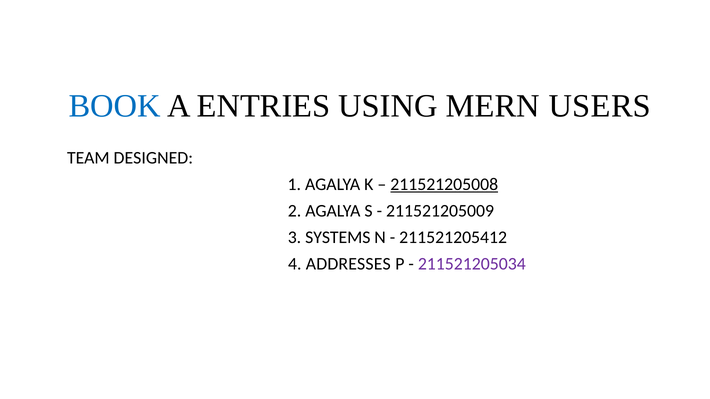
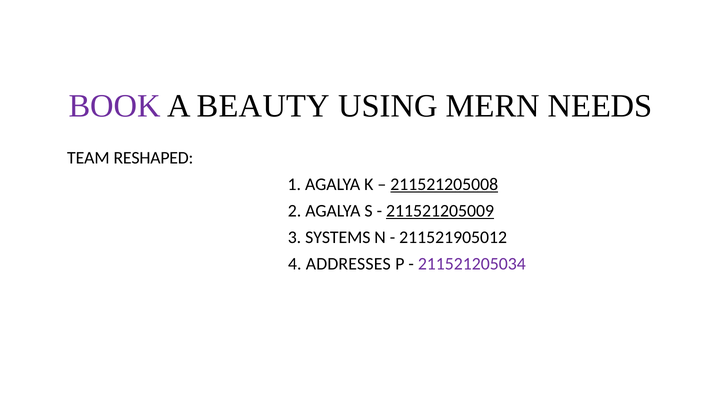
BOOK colour: blue -> purple (115, 106)
ENTRIES: ENTRIES -> BEAUTY (263, 106)
USERS: USERS -> NEEDS (600, 106)
DESIGNED: DESIGNED -> RESHAPED (153, 158)
211521205009 underline: none -> present (440, 211)
211521205412: 211521205412 -> 211521905012 (453, 238)
